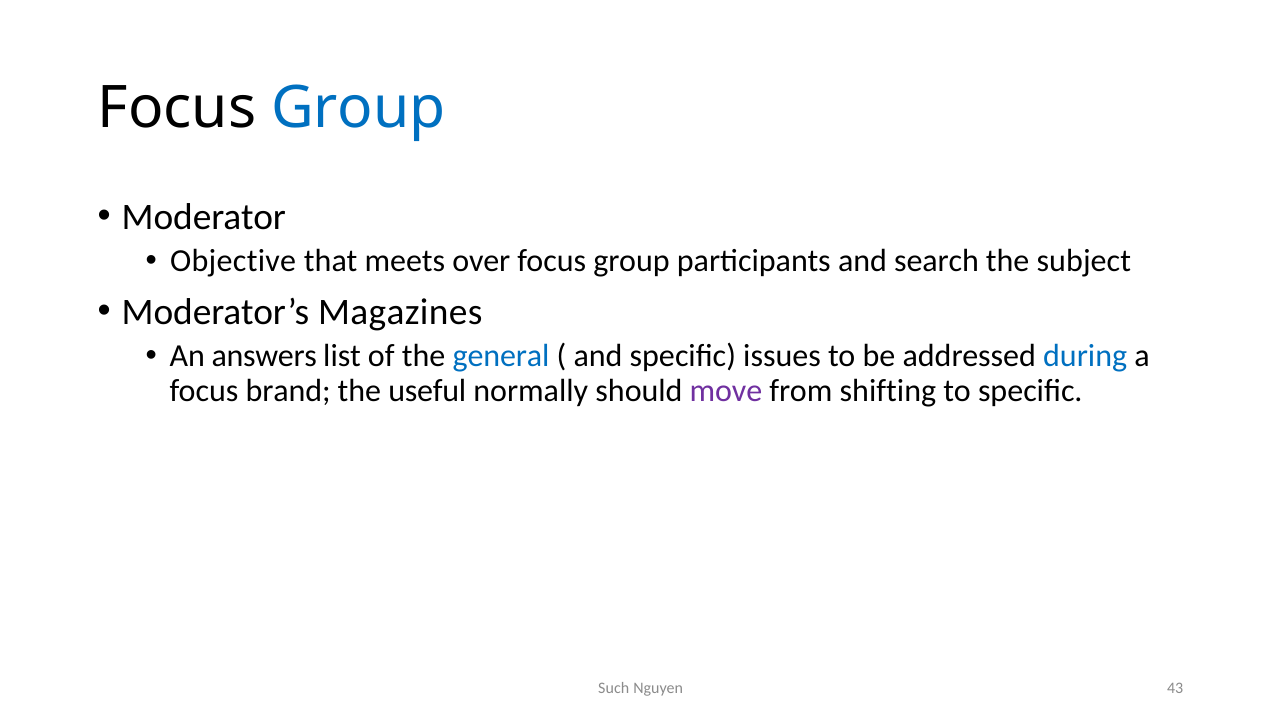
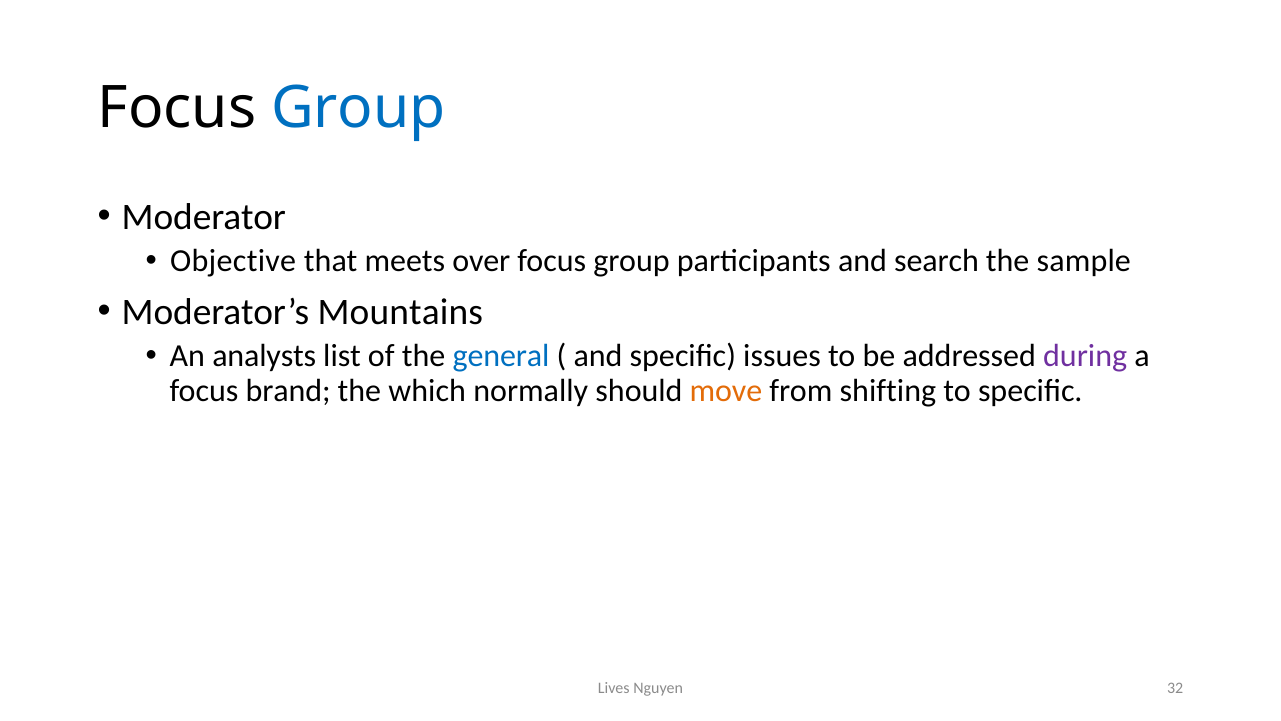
subject: subject -> sample (1084, 261)
Magazines: Magazines -> Mountains (400, 312)
answers: answers -> analysts (264, 356)
during colour: blue -> purple (1085, 356)
useful: useful -> which (427, 390)
move colour: purple -> orange (726, 390)
Such: Such -> Lives (614, 688)
43: 43 -> 32 (1175, 688)
